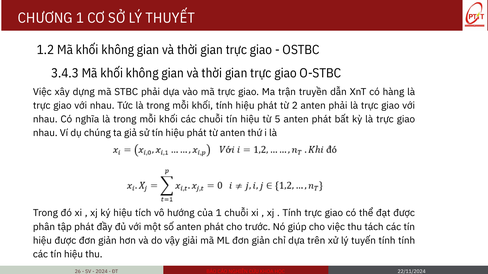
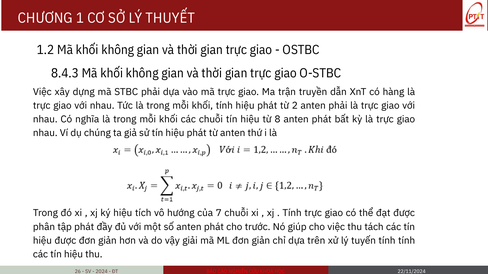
3.4.3: 3.4.3 -> 8.4.3 (65, 73)
5: 5 -> 8 (278, 119)
của 1: 1 -> 7 (219, 213)
